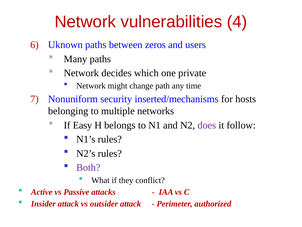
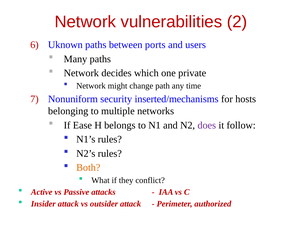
4: 4 -> 2 (237, 22)
zeros: zeros -> ports (155, 45)
Easy: Easy -> Ease (82, 125)
Both colour: purple -> orange (88, 167)
